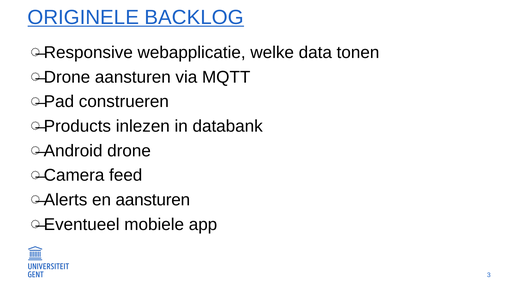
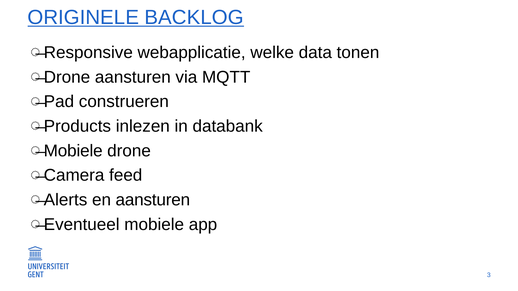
Android: Android -> Mobiele (73, 151)
